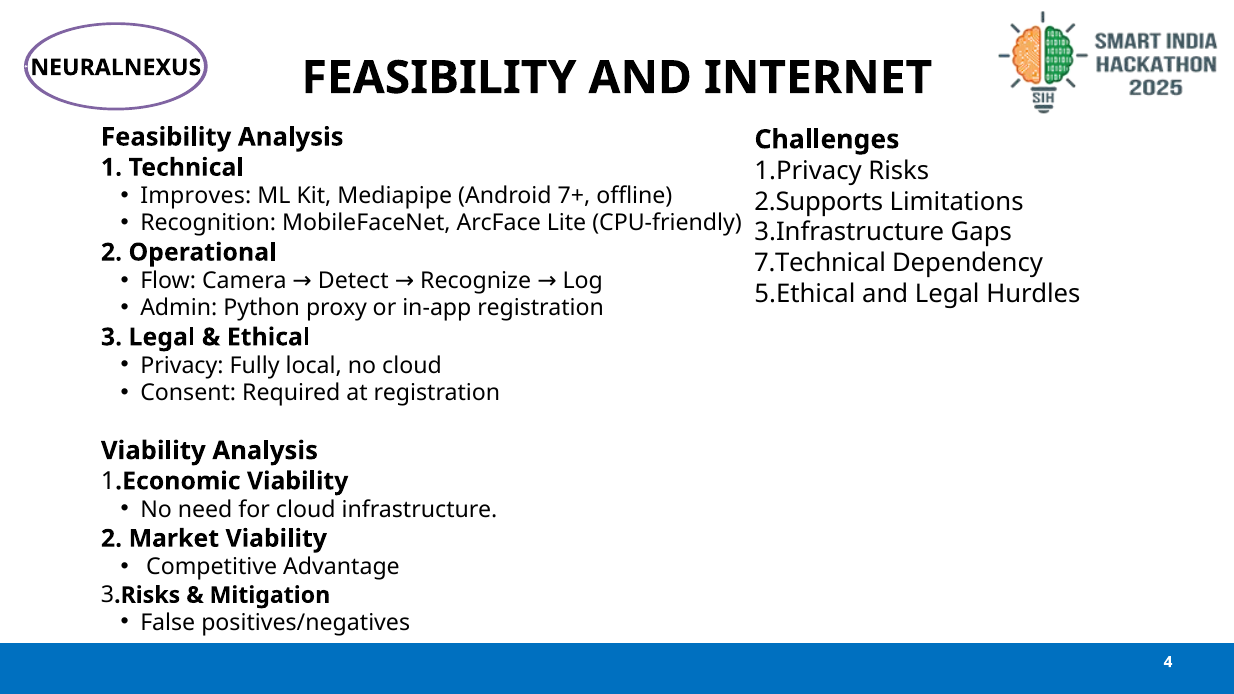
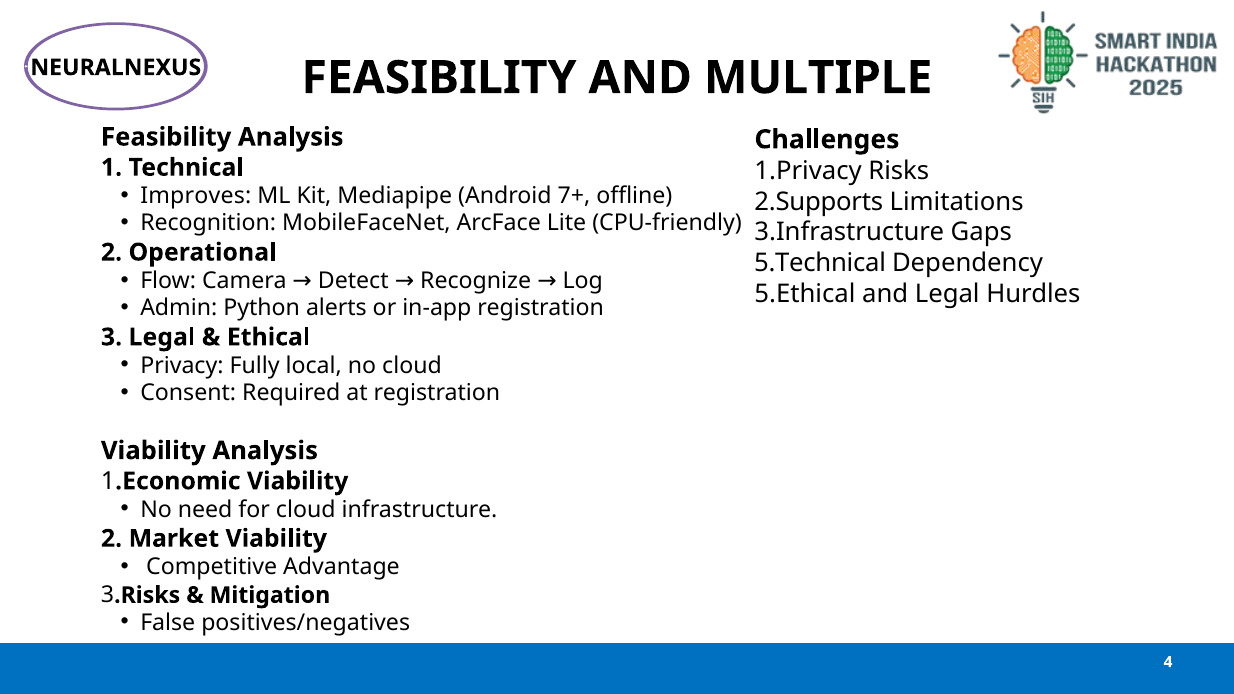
INTERNET: INTERNET -> MULTIPLE (818, 78)
7.Technical: 7.Technical -> 5.Technical (820, 263)
proxy: proxy -> alerts (336, 308)
